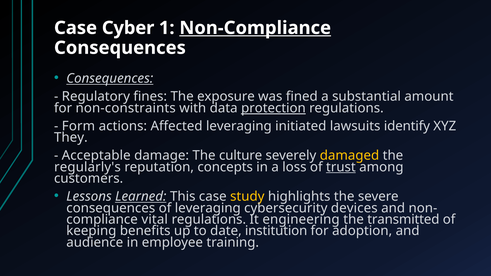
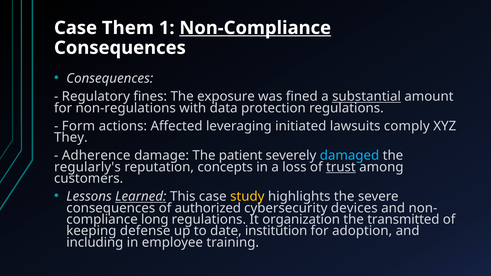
Cyber: Cyber -> Them (128, 28)
Consequences underline: present -> none (110, 79)
substantial underline: none -> present (367, 97)
non-constraints: non-constraints -> non-regulations (126, 108)
protection underline: present -> none (273, 108)
identify: identify -> comply (407, 126)
Acceptable: Acceptable -> Adherence (96, 156)
culture: culture -> patient (241, 156)
damaged colour: yellow -> light blue (350, 156)
of leveraging: leveraging -> authorized (208, 208)
vital: vital -> long (155, 220)
engineering: engineering -> organization (301, 220)
benefits: benefits -> defense (145, 231)
audience: audience -> including (95, 243)
